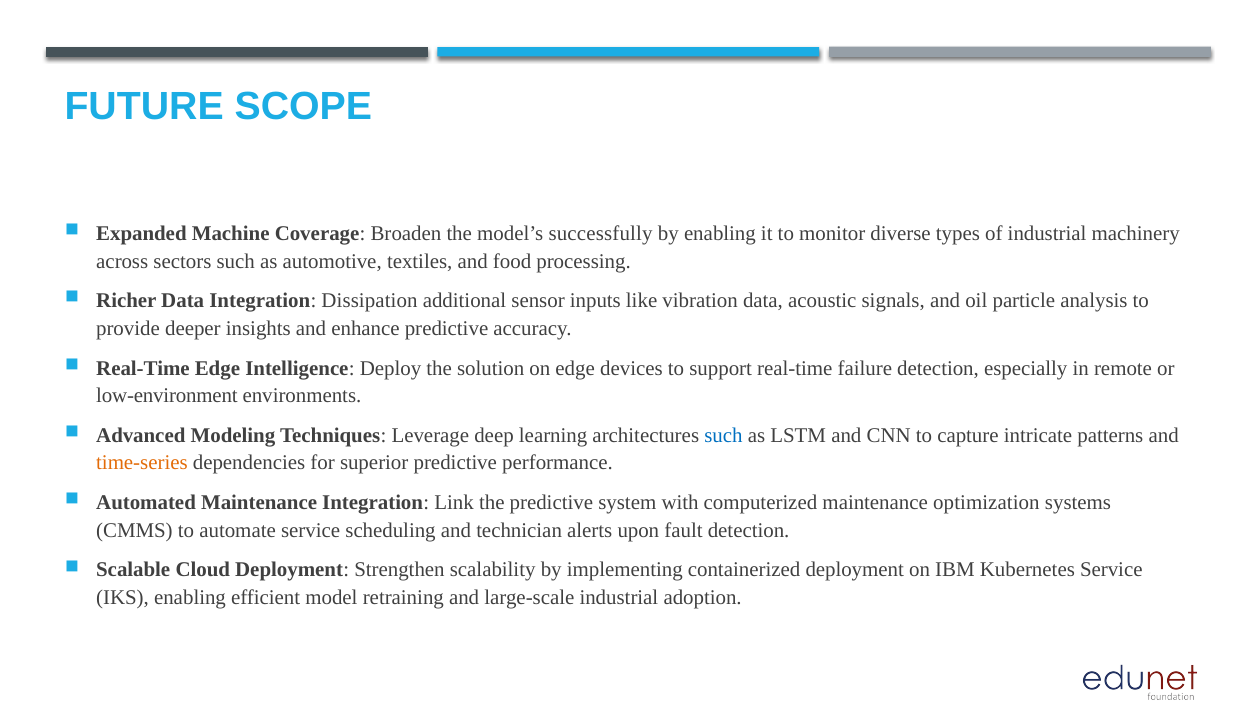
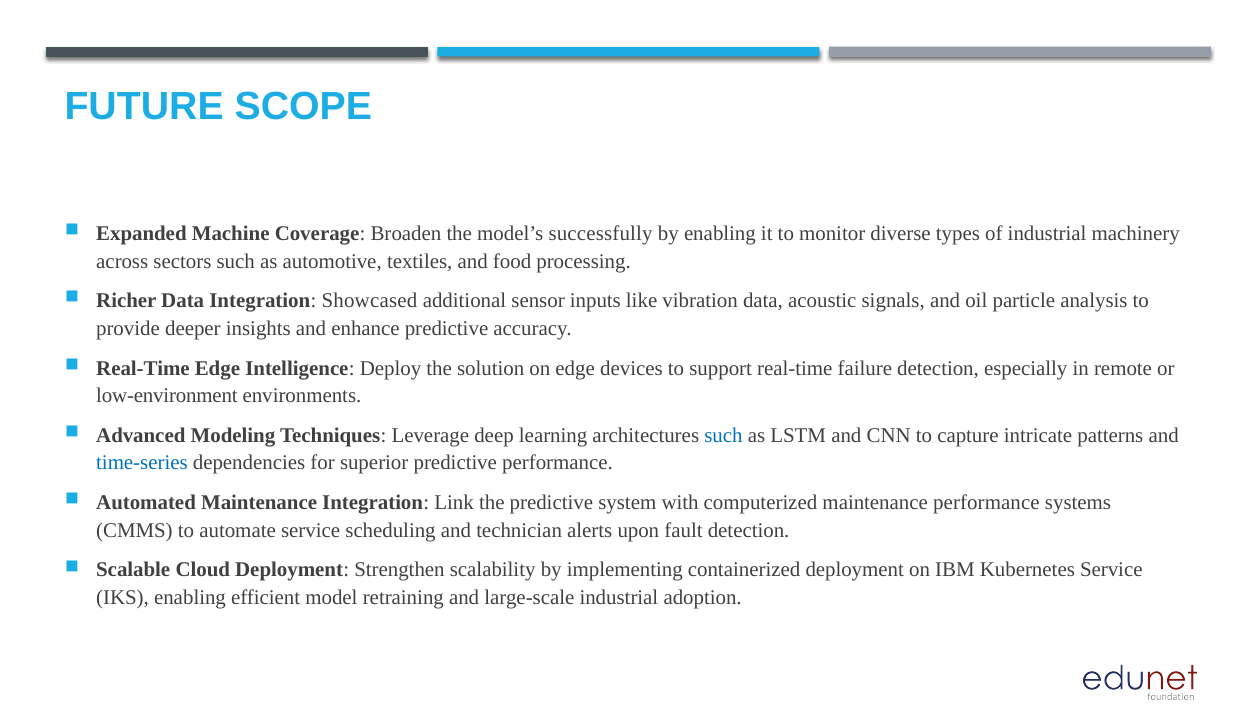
Dissipation: Dissipation -> Showcased (369, 301)
time-series colour: orange -> blue (142, 463)
maintenance optimization: optimization -> performance (986, 503)
